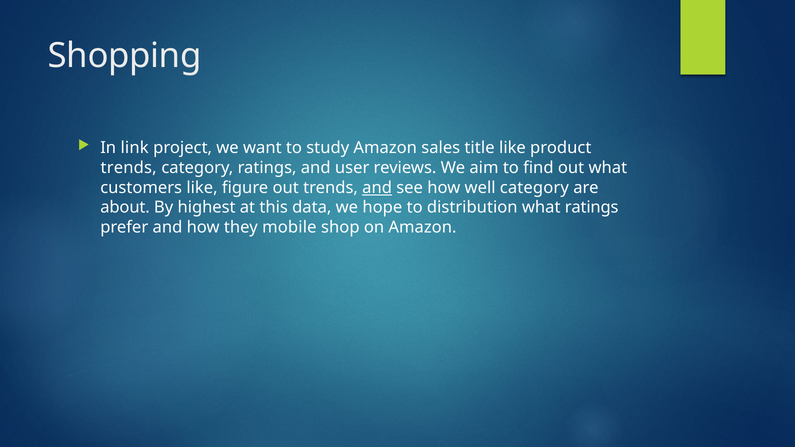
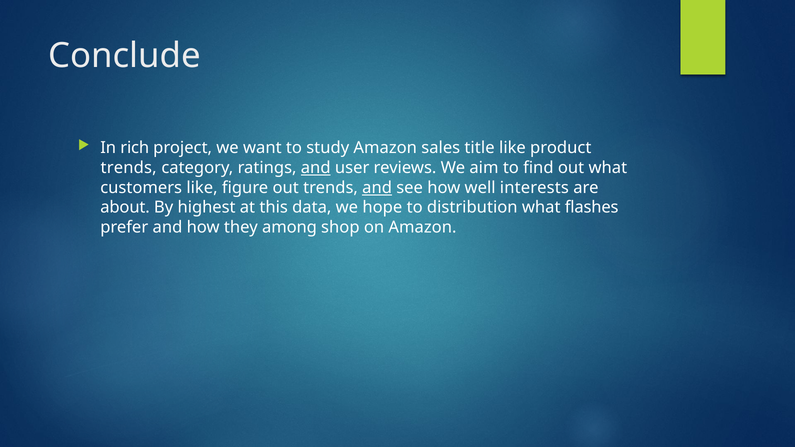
Shopping: Shopping -> Conclude (124, 56)
link: link -> rich (135, 148)
and underline: none -> present (316, 168)
well category: category -> interests (534, 188)
what ratings: ratings -> flashes (592, 208)
mobile: mobile -> among (289, 227)
